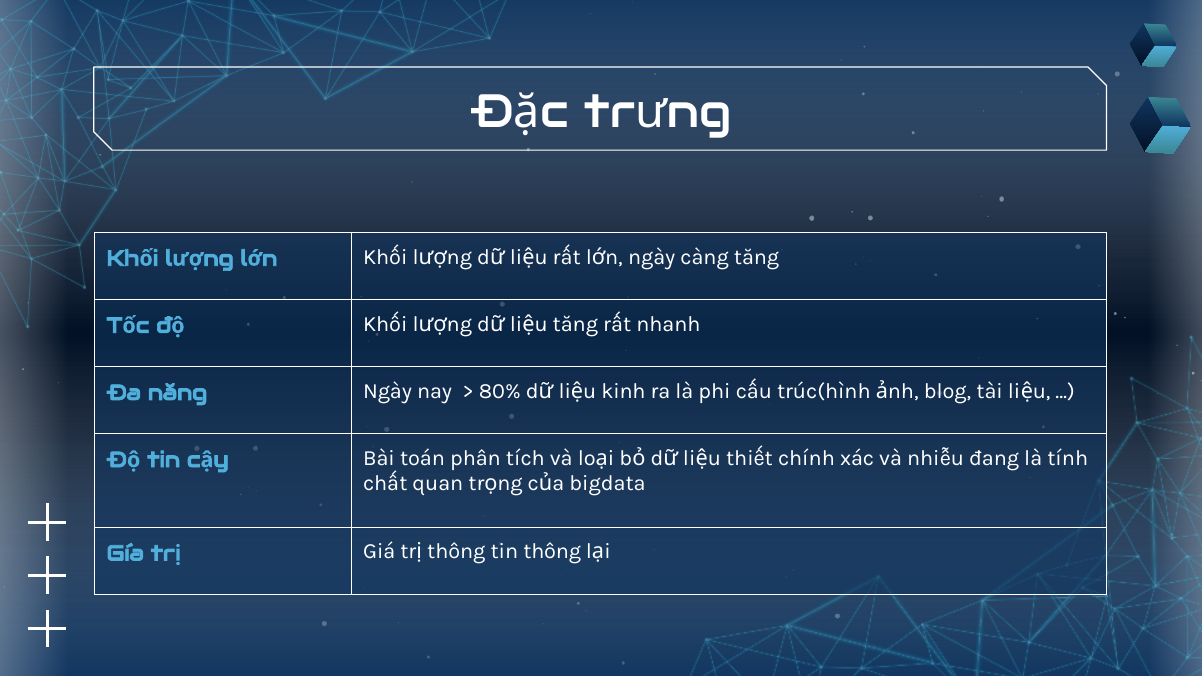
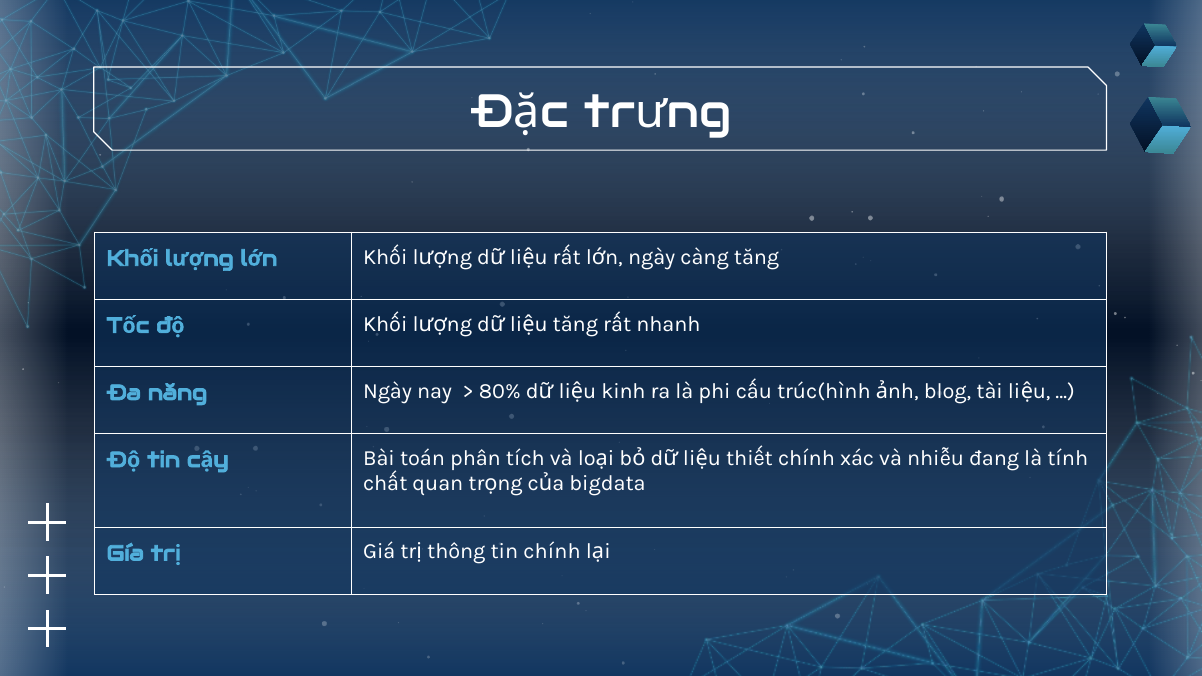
tin thông: thông -> chính (552, 552)
